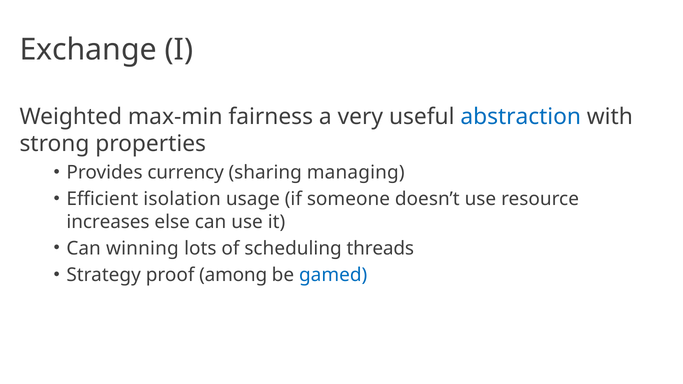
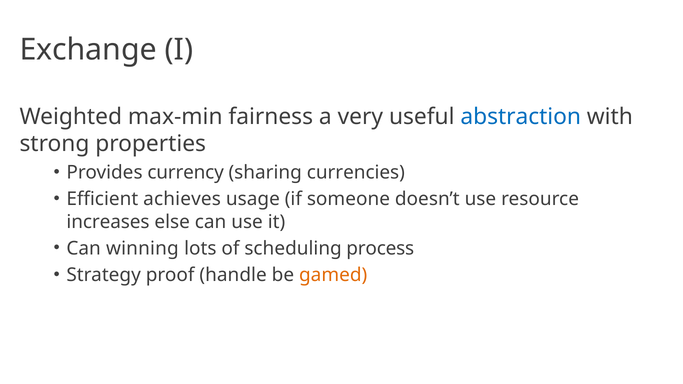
managing: managing -> currencies (356, 173)
isolation: isolation -> achieves (182, 199)
threads: threads -> process (380, 249)
among: among -> handle (233, 275)
gamed colour: blue -> orange (333, 275)
